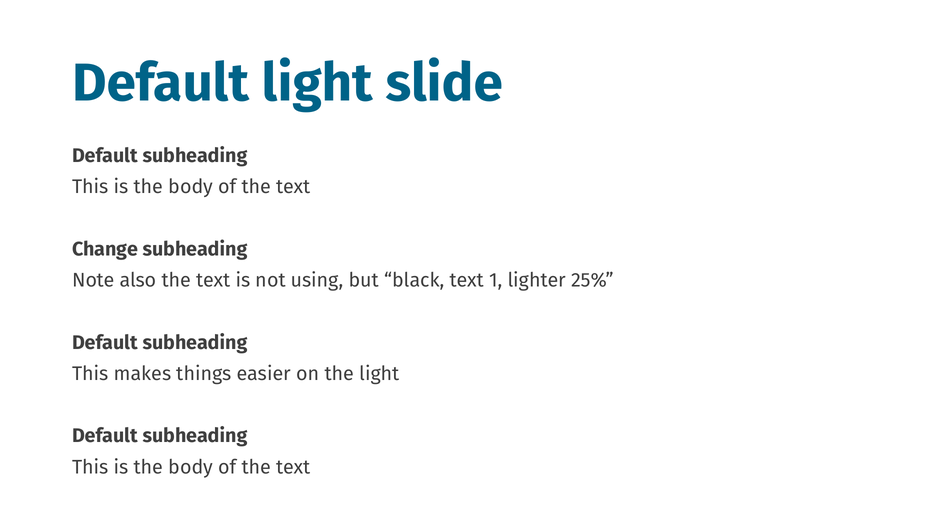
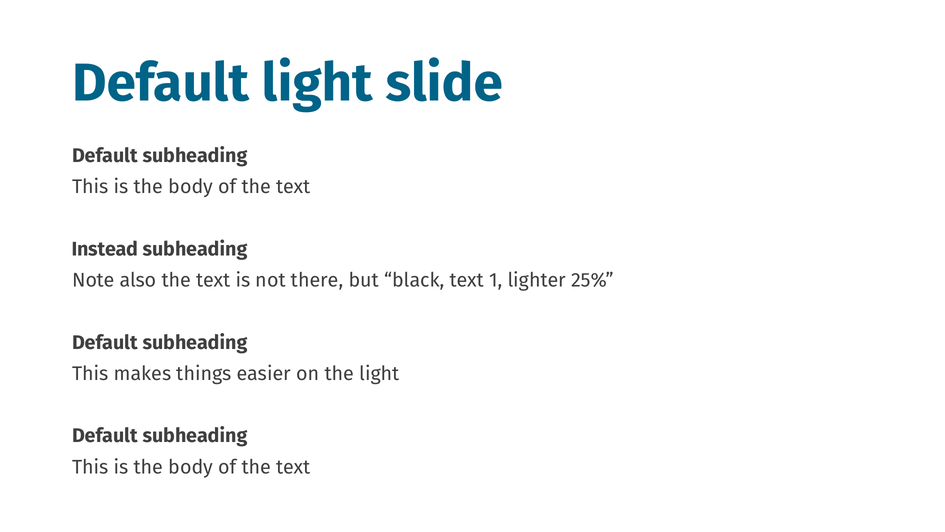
Change: Change -> Instead (105, 249)
using: using -> there (317, 280)
